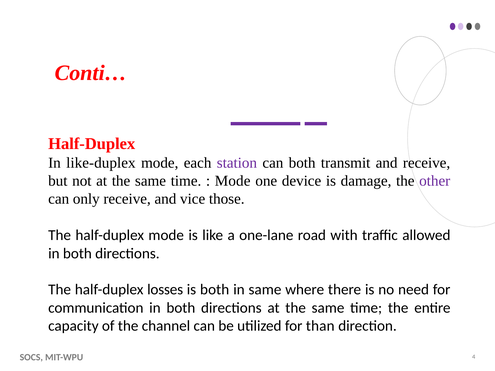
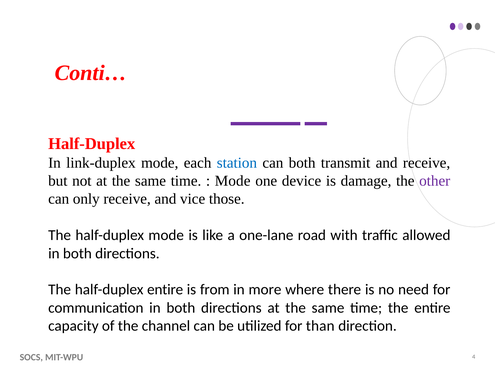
like-duplex: like-duplex -> link-duplex (101, 163)
station colour: purple -> blue (237, 163)
half-duplex losses: losses -> entire (165, 290)
is both: both -> from (215, 290)
in same: same -> more (265, 290)
